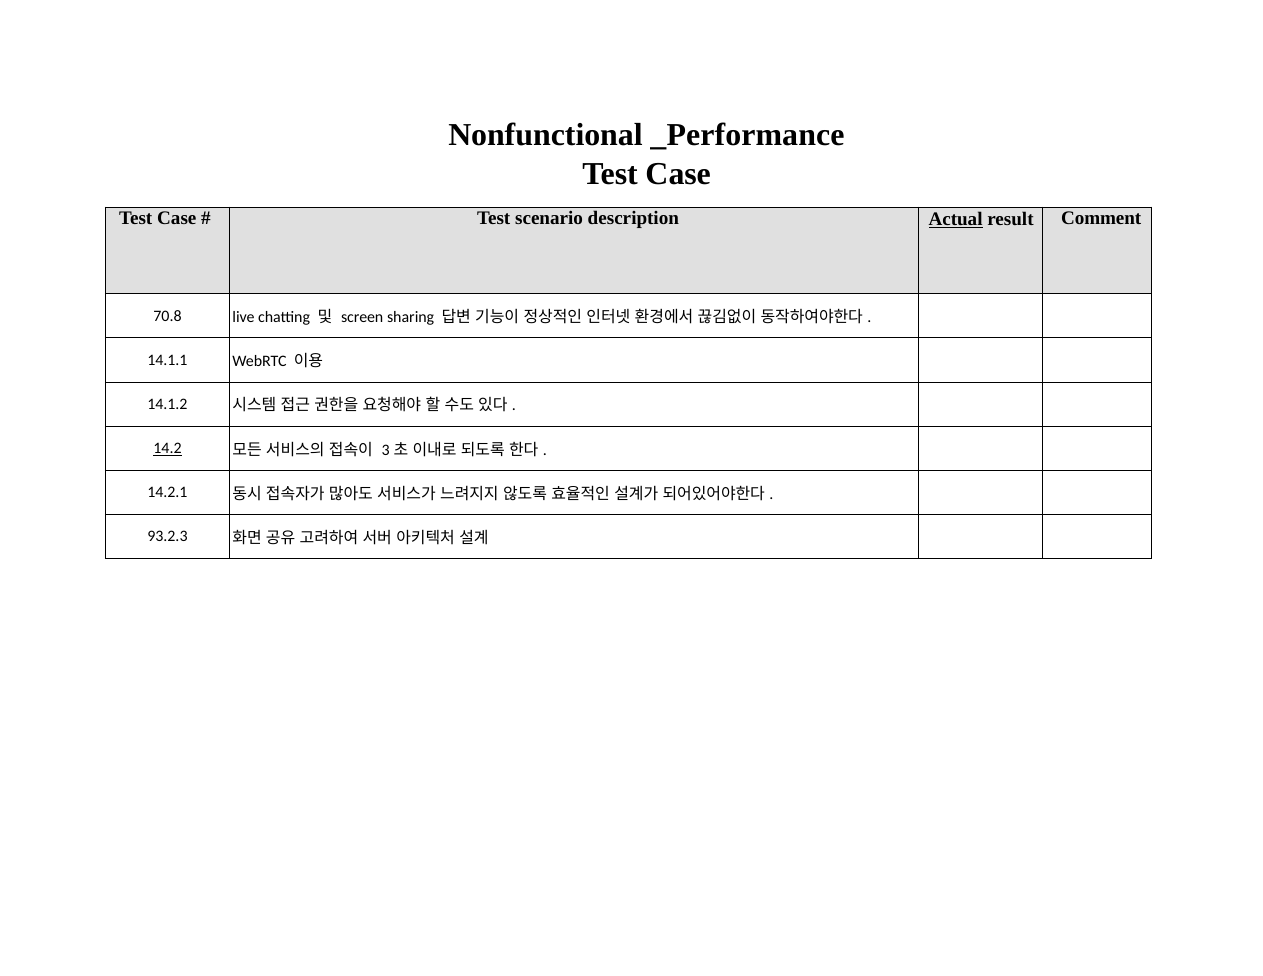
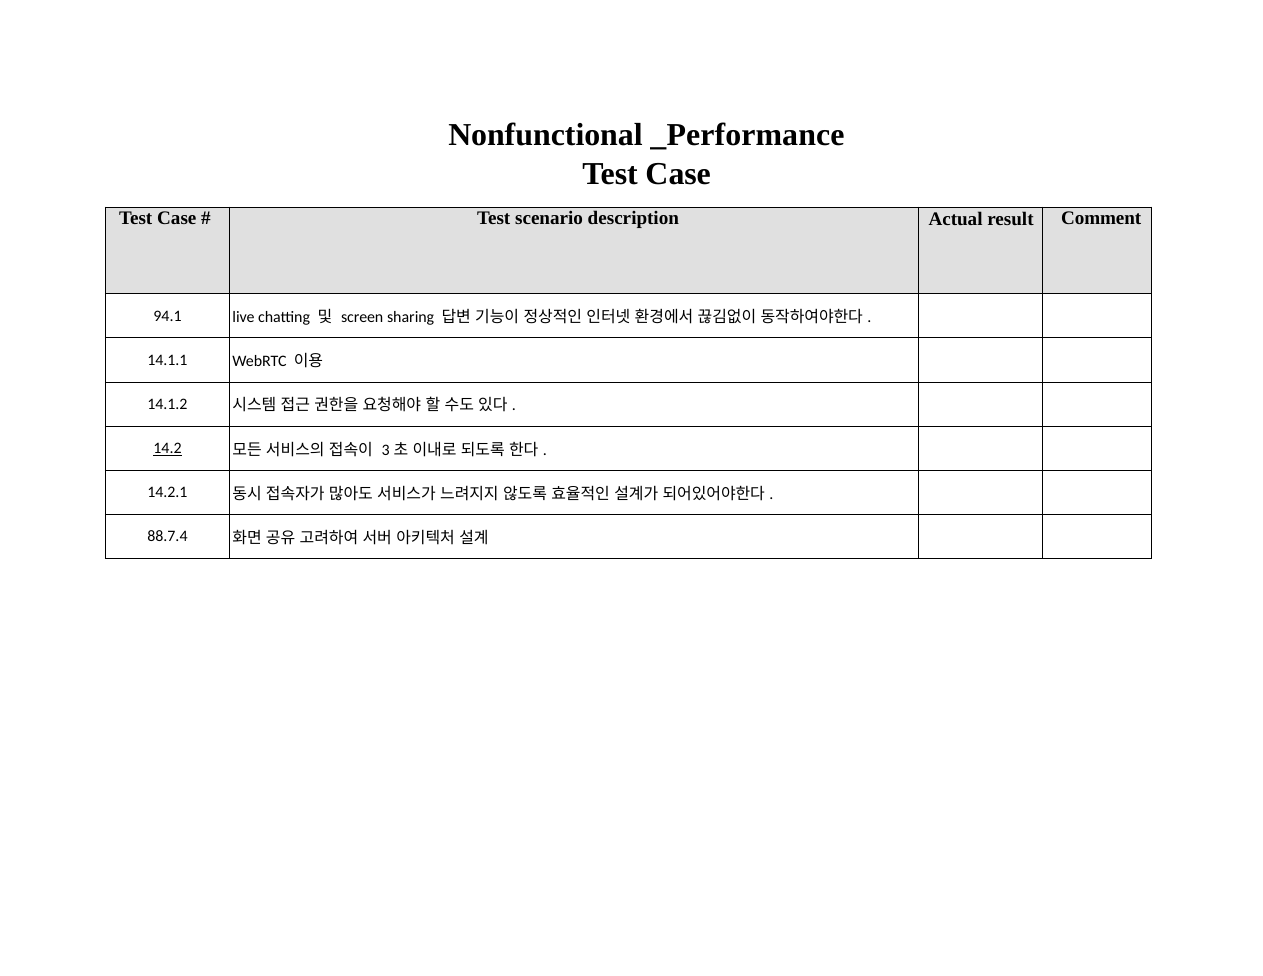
Actual underline: present -> none (956, 219)
70.8: 70.8 -> 94.1 (167, 316)
93.2.3: 93.2.3 -> 88.7.4 (167, 537)
